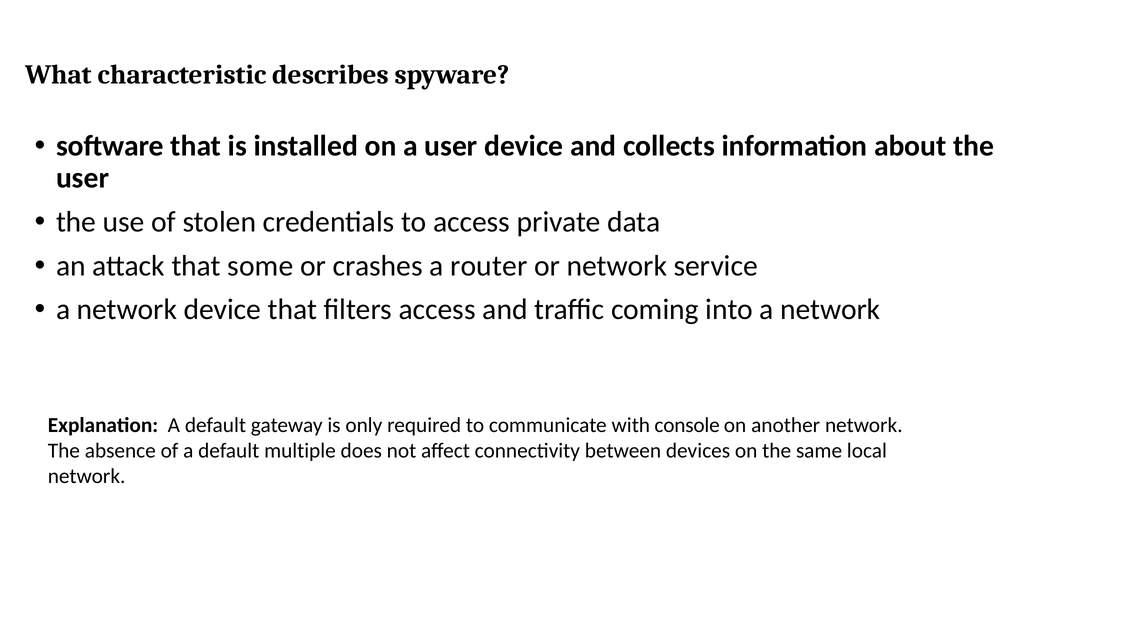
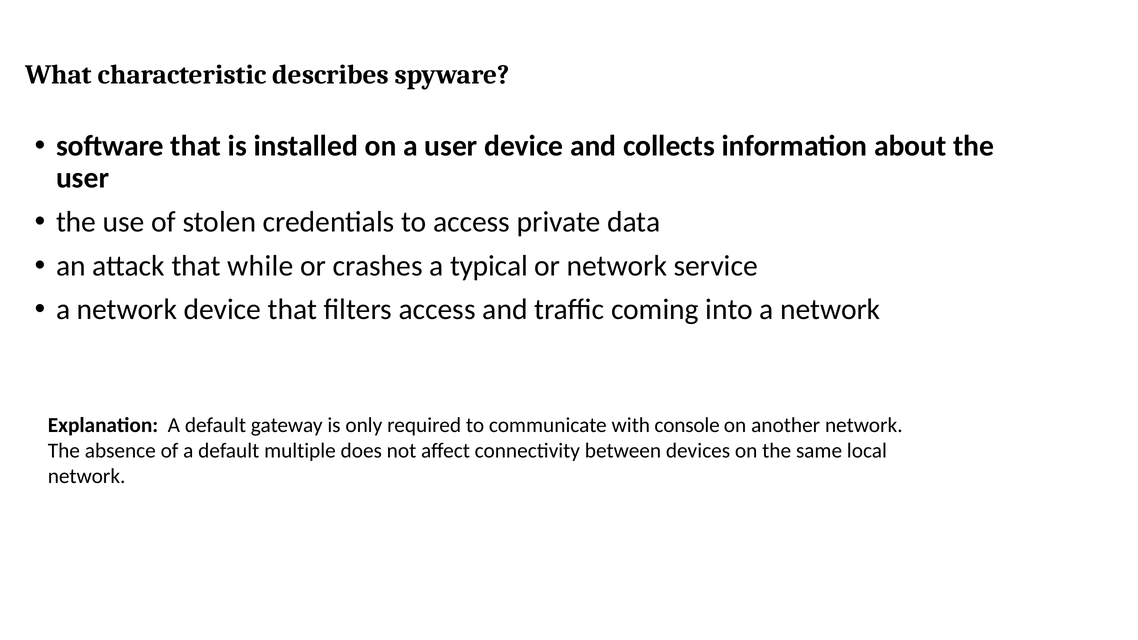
some: some -> while (260, 266)
router: router -> typical (489, 266)
